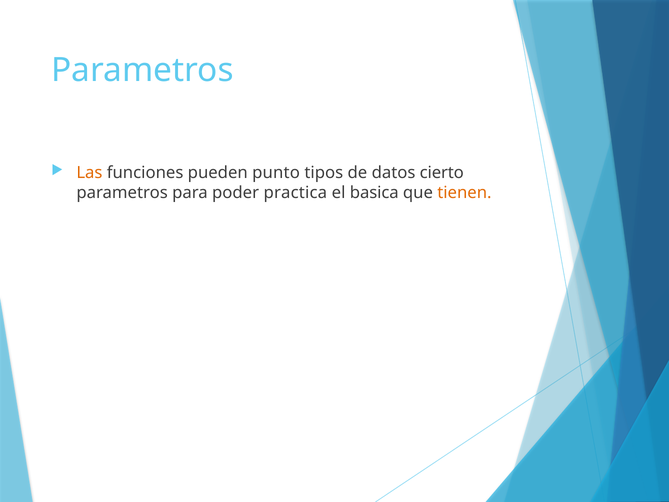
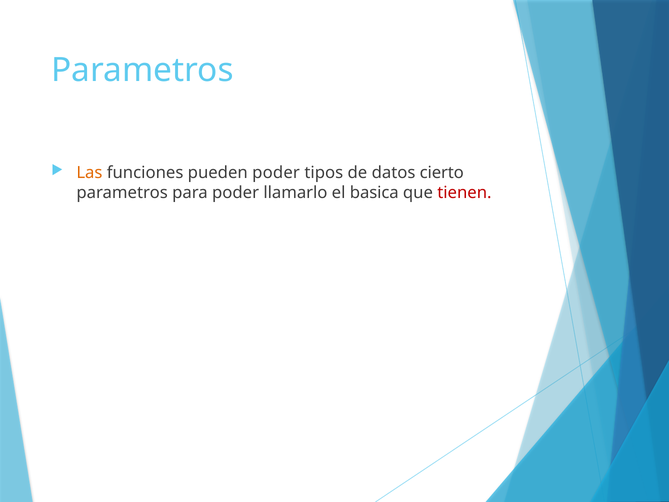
pueden punto: punto -> poder (276, 173)
practica: practica -> llamarlo (295, 193)
tienen colour: orange -> red (464, 193)
